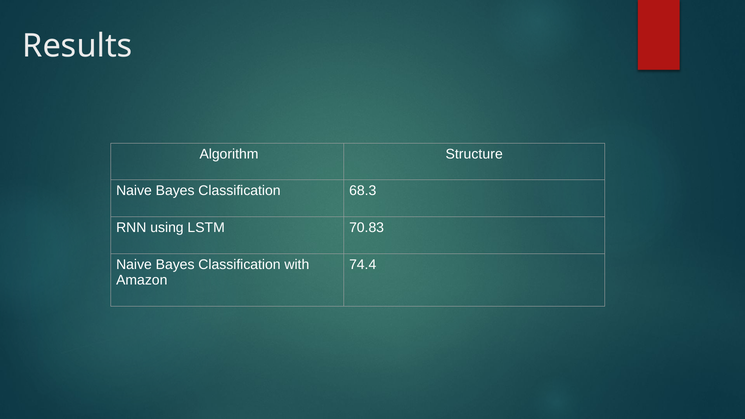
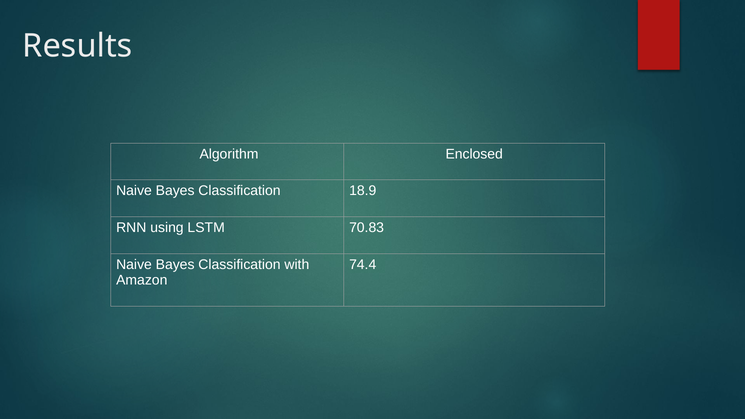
Structure: Structure -> Enclosed (474, 154)
68.3: 68.3 -> 18.9 (363, 191)
